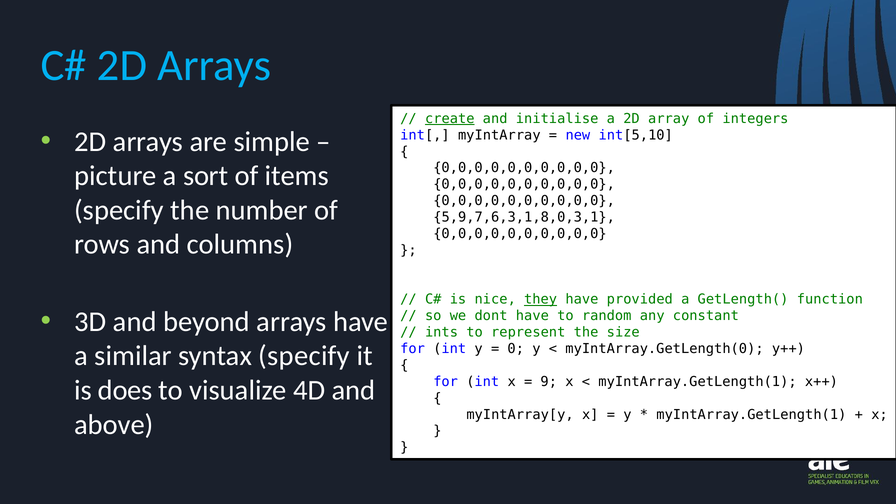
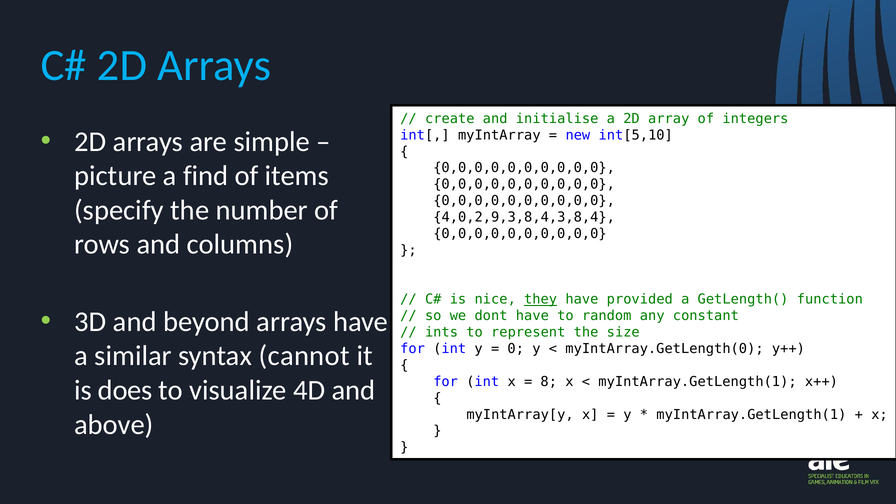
create underline: present -> none (450, 119)
sort: sort -> find (206, 176)
5,9,7,6,3,1,8,0,3,1: 5,9,7,6,3,1,8,0,3,1 -> 4,0,2,9,3,8,4,3,8,4 (524, 217)
syntax specify: specify -> cannot (304, 356)
9: 9 -> 8 (549, 382)
